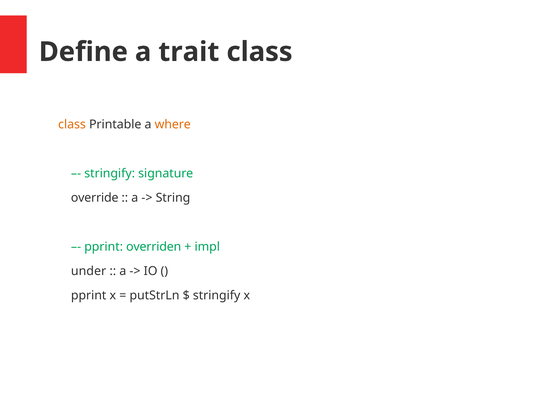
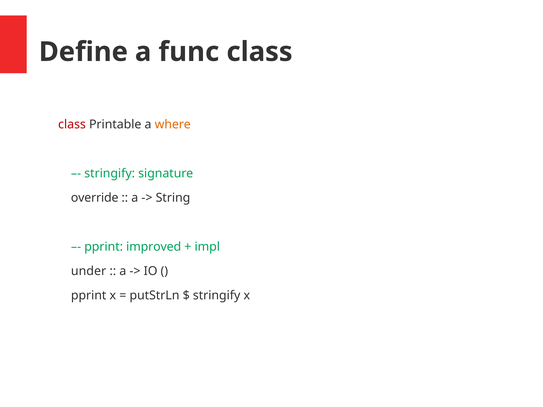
trait: trait -> func (189, 52)
class colour: orange -> red (72, 125)
overriden: overriden -> improved (154, 247)
